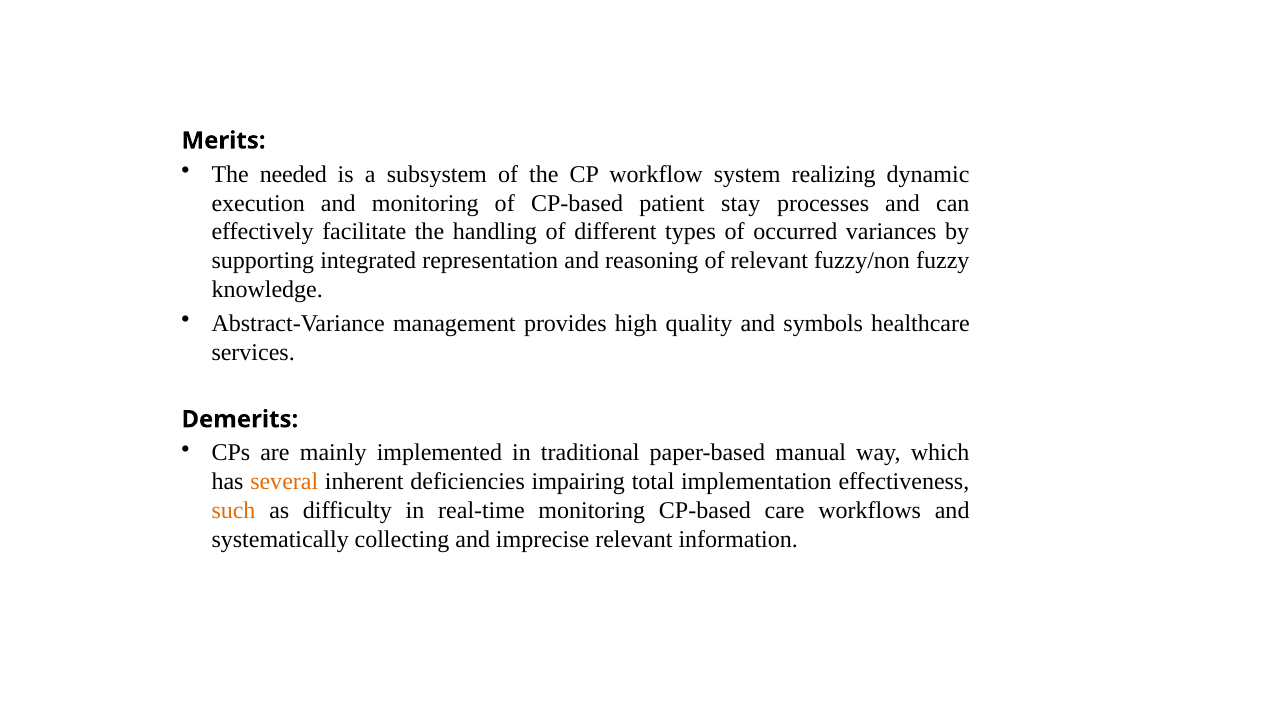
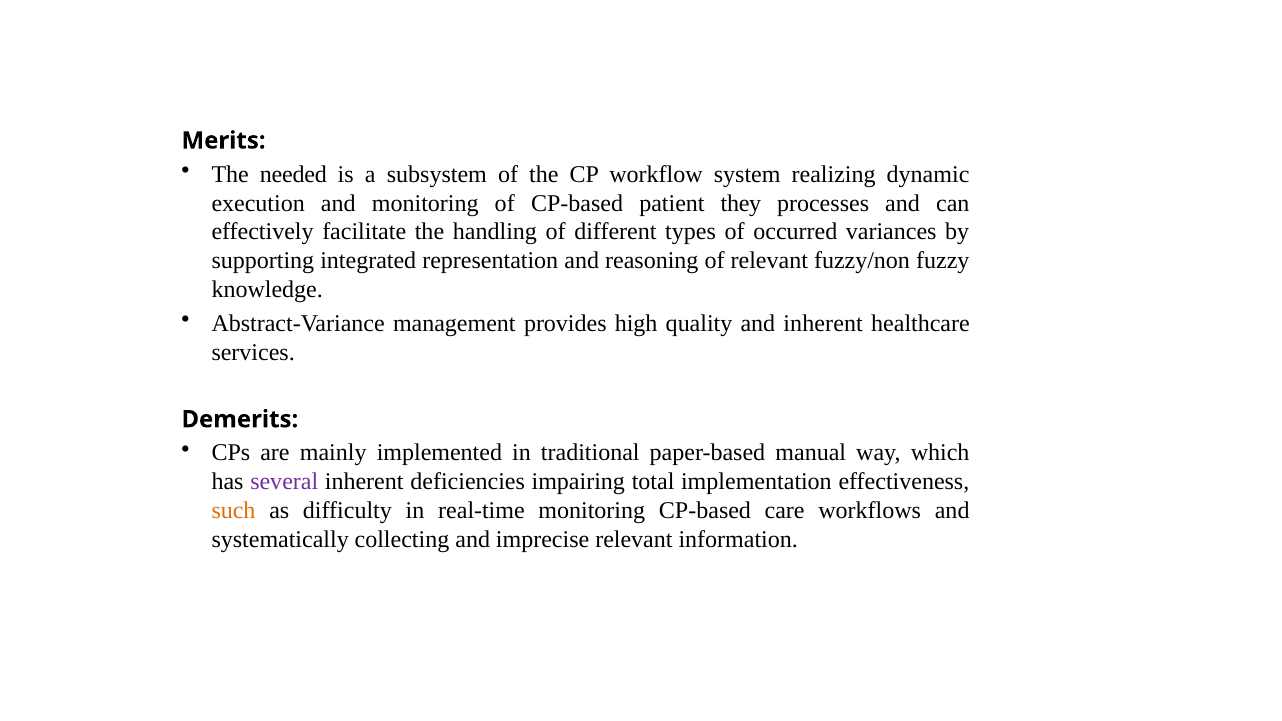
stay: stay -> they (741, 203)
and symbols: symbols -> inherent (823, 323)
several colour: orange -> purple (284, 482)
